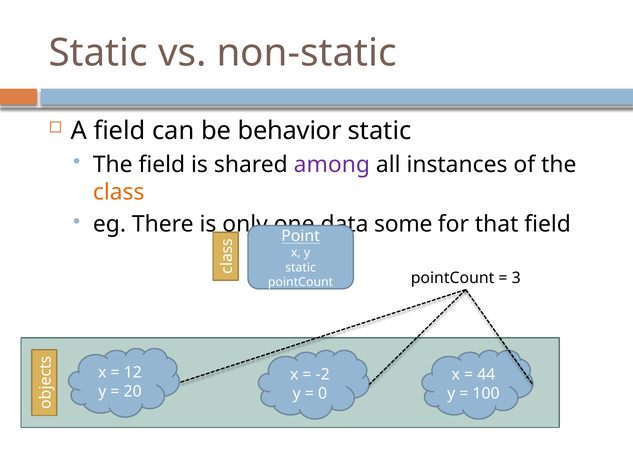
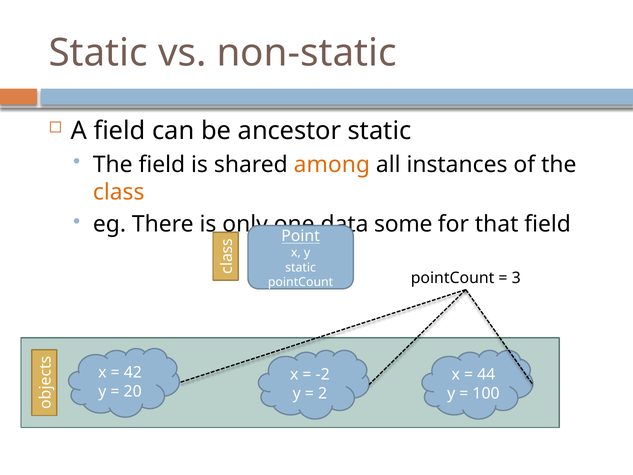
behavior: behavior -> ancestor (290, 131)
among colour: purple -> orange (332, 165)
12: 12 -> 42 (133, 372)
0: 0 -> 2 (323, 393)
